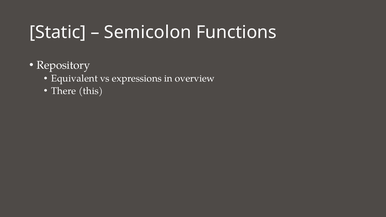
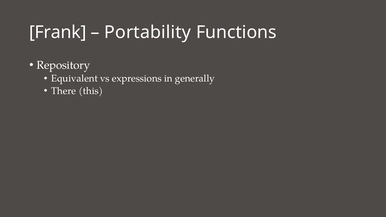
Static: Static -> Frank (58, 32)
Semicolon: Semicolon -> Portability (148, 32)
overview: overview -> generally (195, 79)
